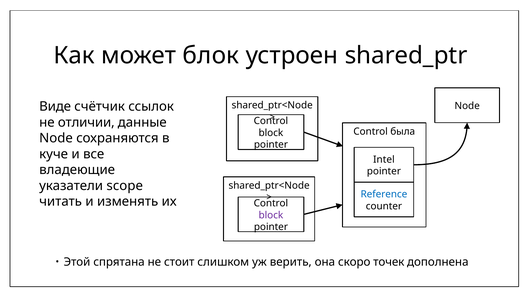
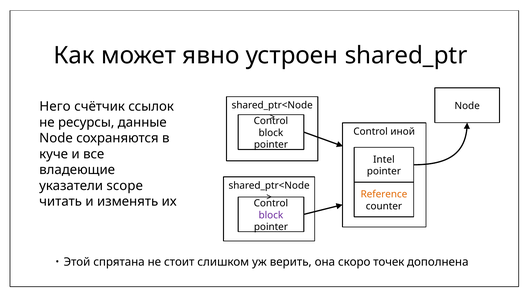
блок: блок -> явно (211, 56)
Виде: Виде -> Него (55, 107)
отличии: отличии -> ресурсы (86, 123)
была: была -> иной (403, 132)
Reference colour: blue -> orange (384, 195)
